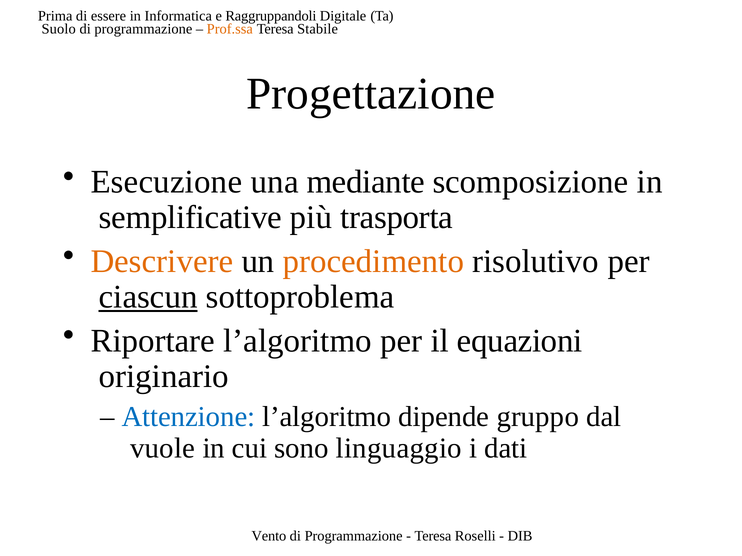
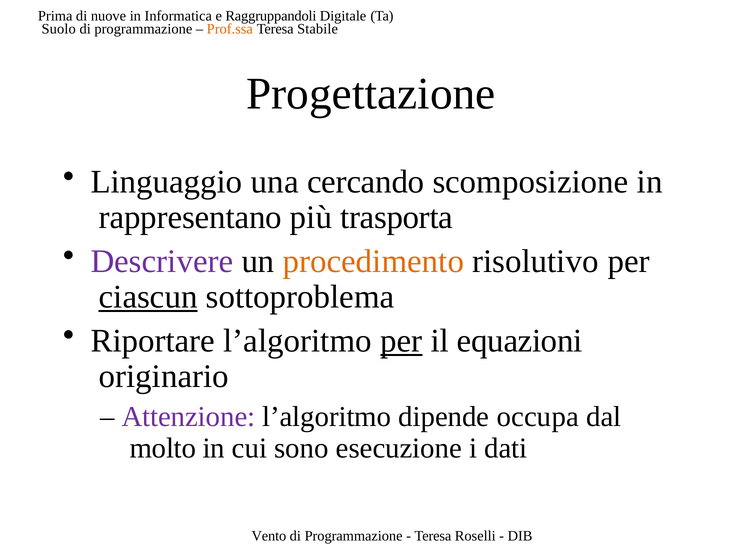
essere: essere -> nuove (108, 16)
Esecuzione: Esecuzione -> Linguaggio (167, 182)
mediante: mediante -> cercando (366, 182)
semplificative: semplificative -> rappresentano (190, 218)
Descrivere colour: orange -> purple (162, 262)
per underline: none -> present (401, 341)
Attenzione colour: blue -> purple (188, 417)
gruppo: gruppo -> occupa (538, 417)
vuole: vuole -> molto (163, 449)
linguaggio: linguaggio -> esecuzione (399, 449)
